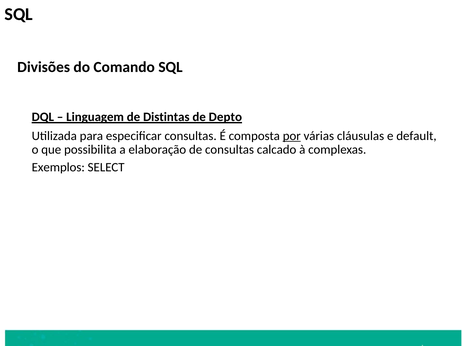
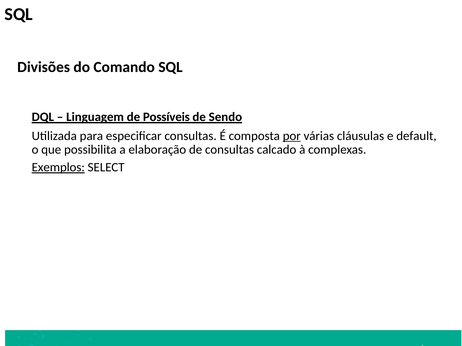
Distintas: Distintas -> Possíveis (166, 117)
Depto: Depto -> Sendo (225, 117)
Exemplos underline: none -> present (58, 168)
